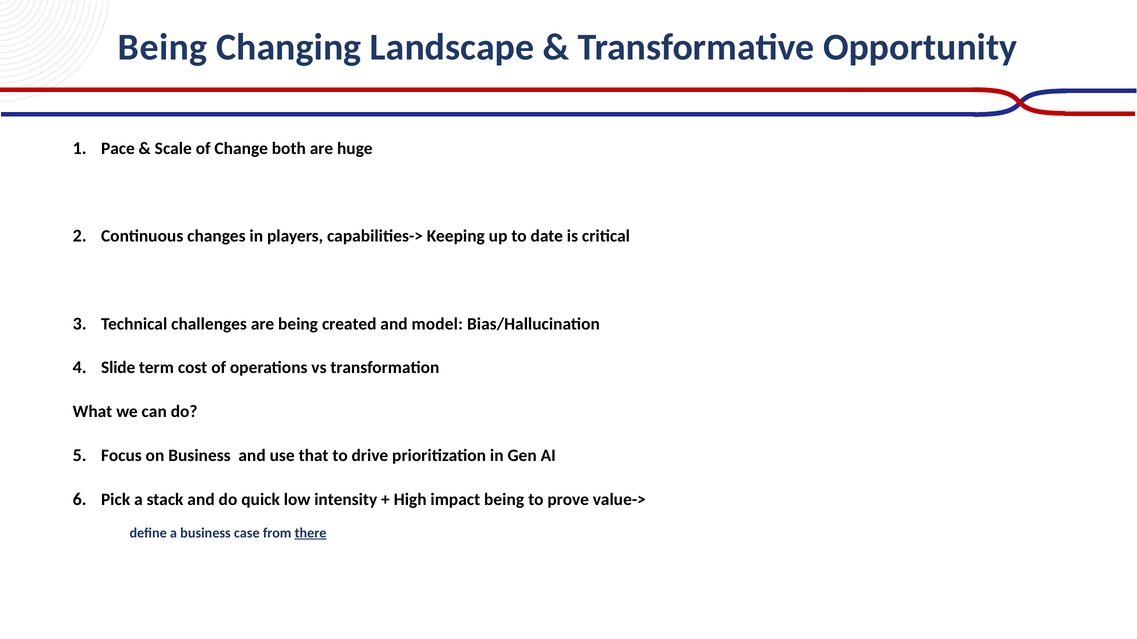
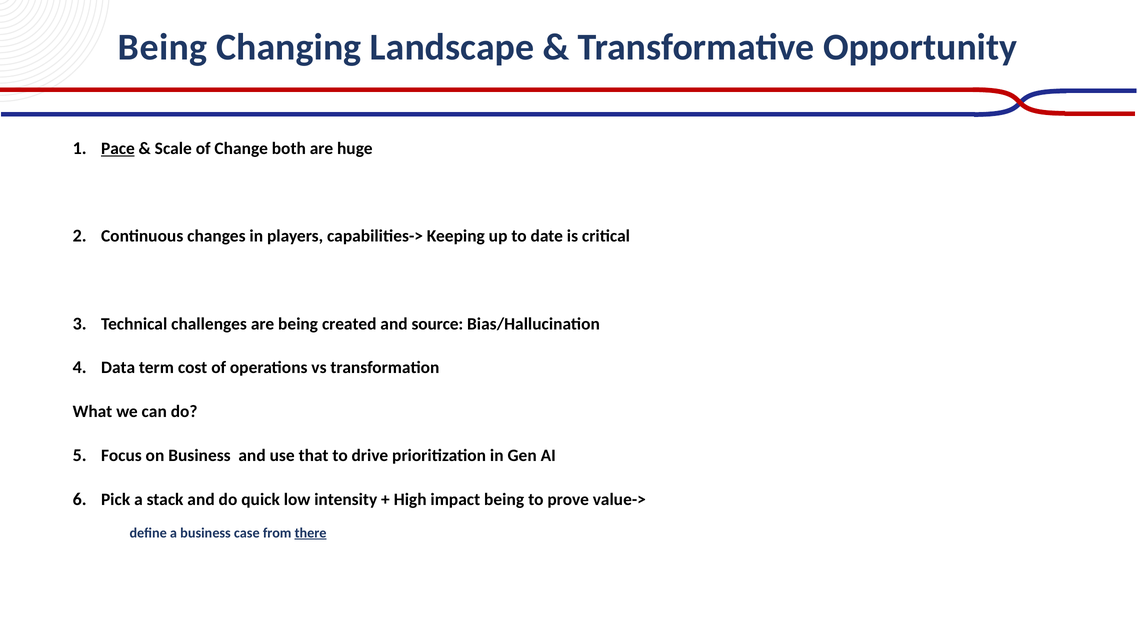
Pace underline: none -> present (118, 149)
model: model -> source (437, 324)
Slide: Slide -> Data (118, 368)
